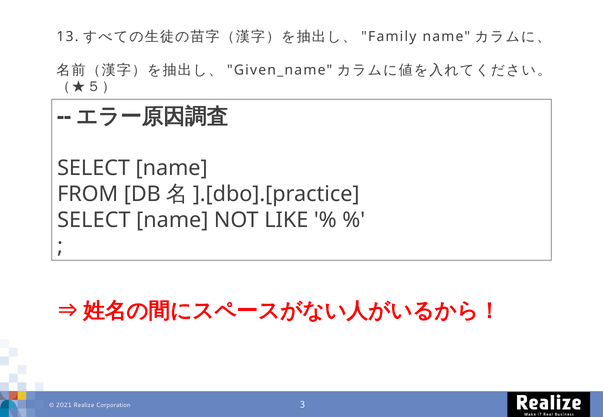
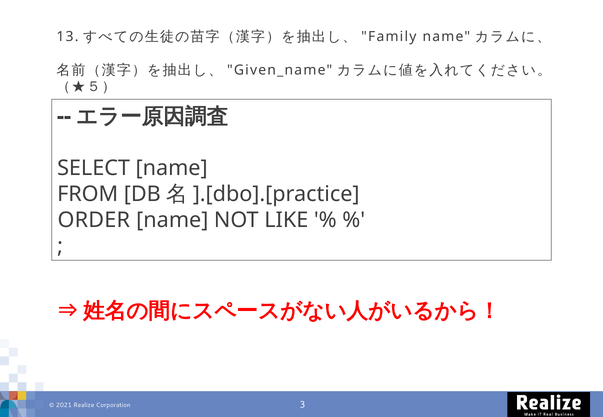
SELECT: SELECT -> ORDER (94, 220)
